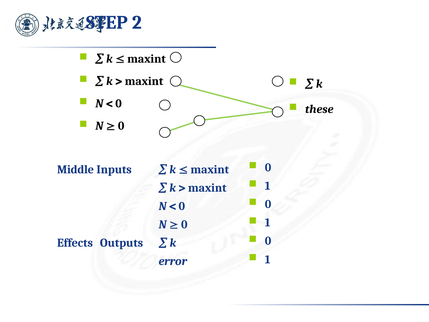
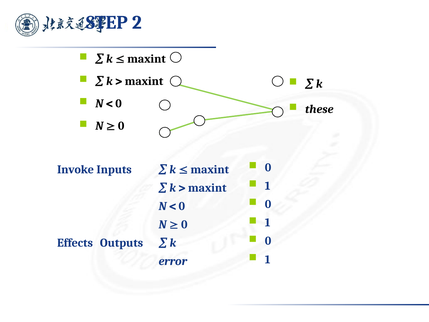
Middle: Middle -> Invoke (75, 169)
